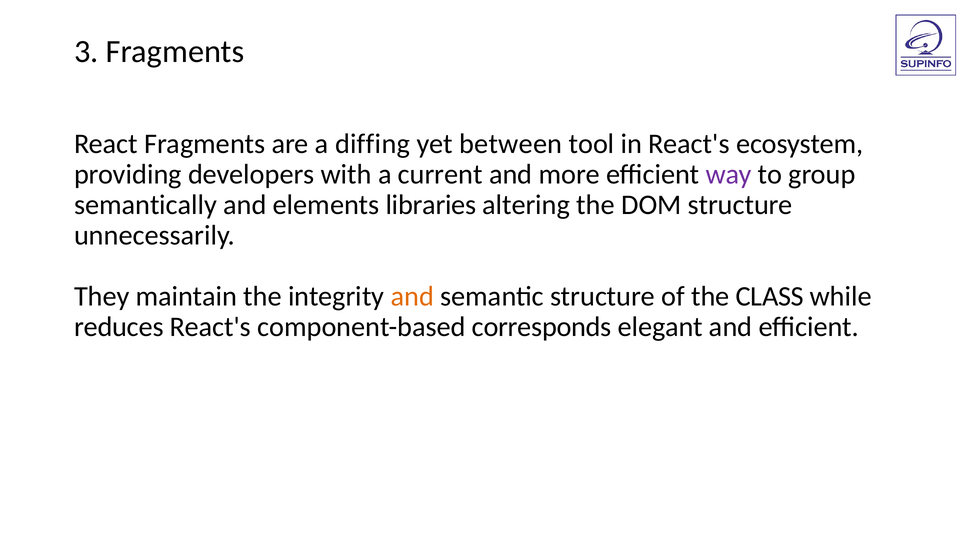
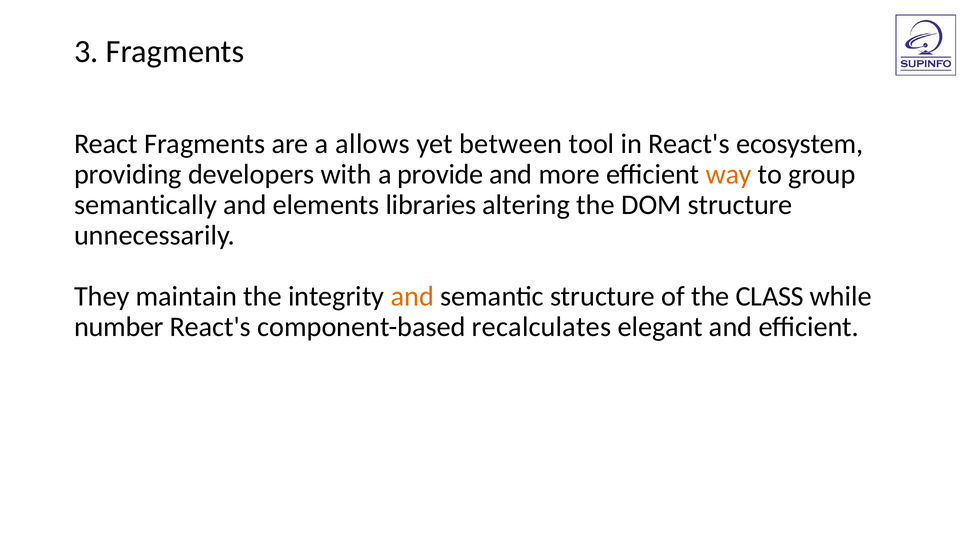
diffing: diffing -> allows (373, 144)
current: current -> provide (440, 174)
way colour: purple -> orange (729, 174)
reduces: reduces -> number (119, 327)
corresponds: corresponds -> recalculates (542, 327)
